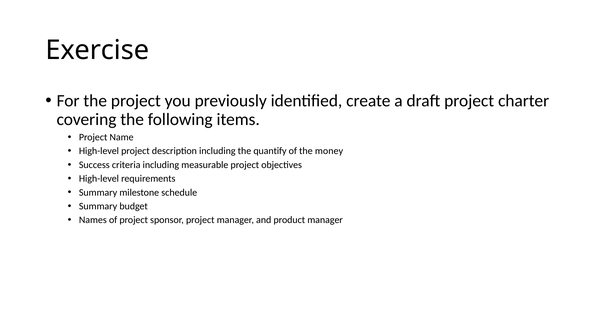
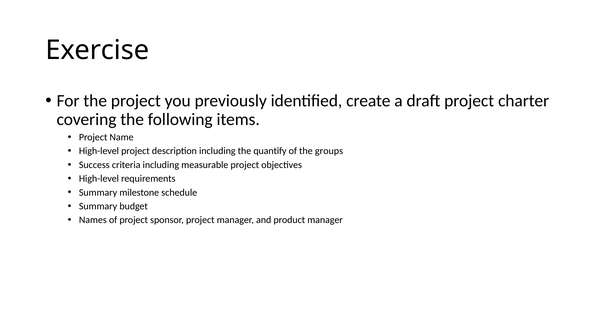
money: money -> groups (329, 151)
